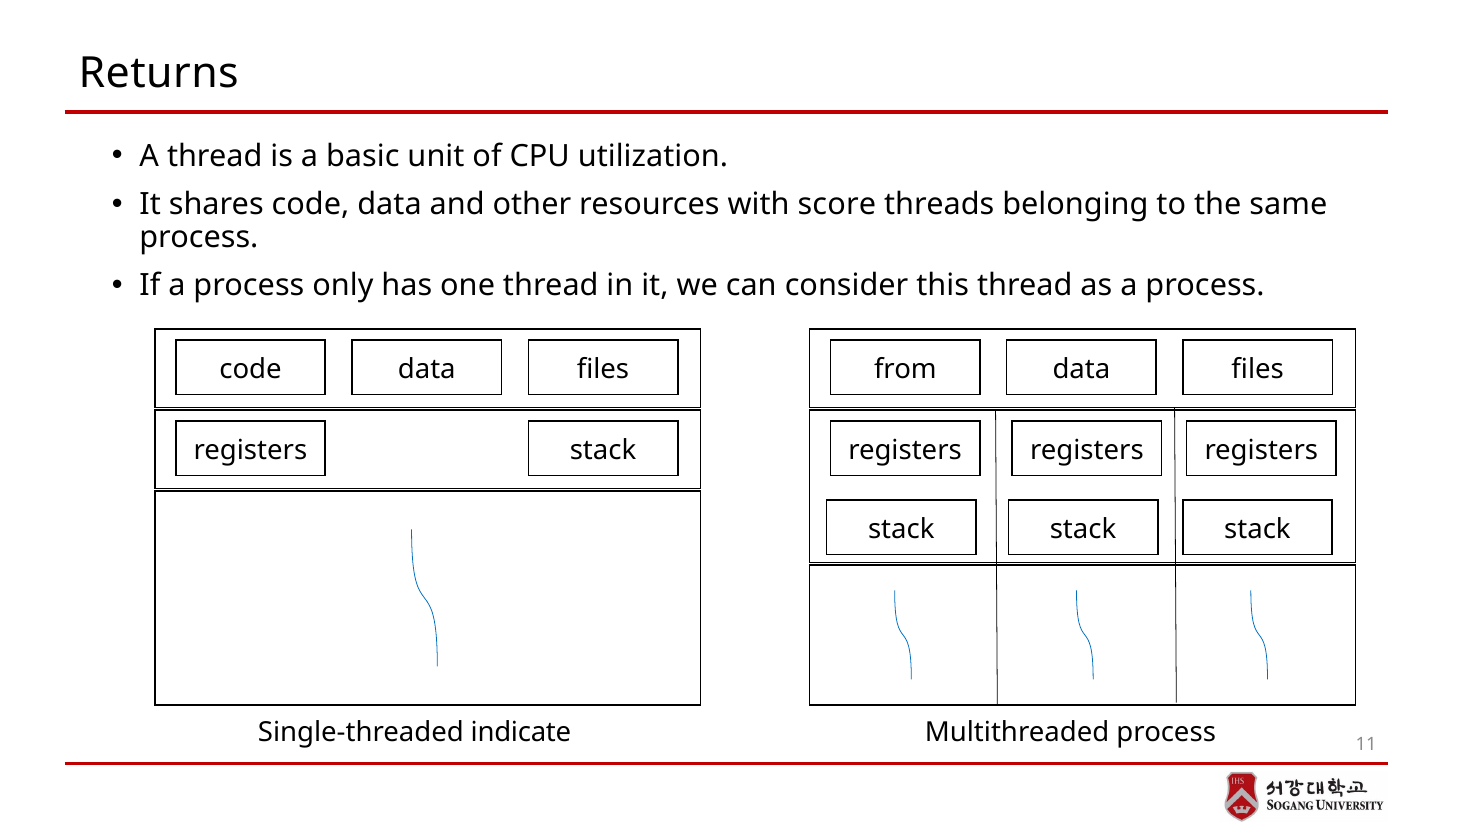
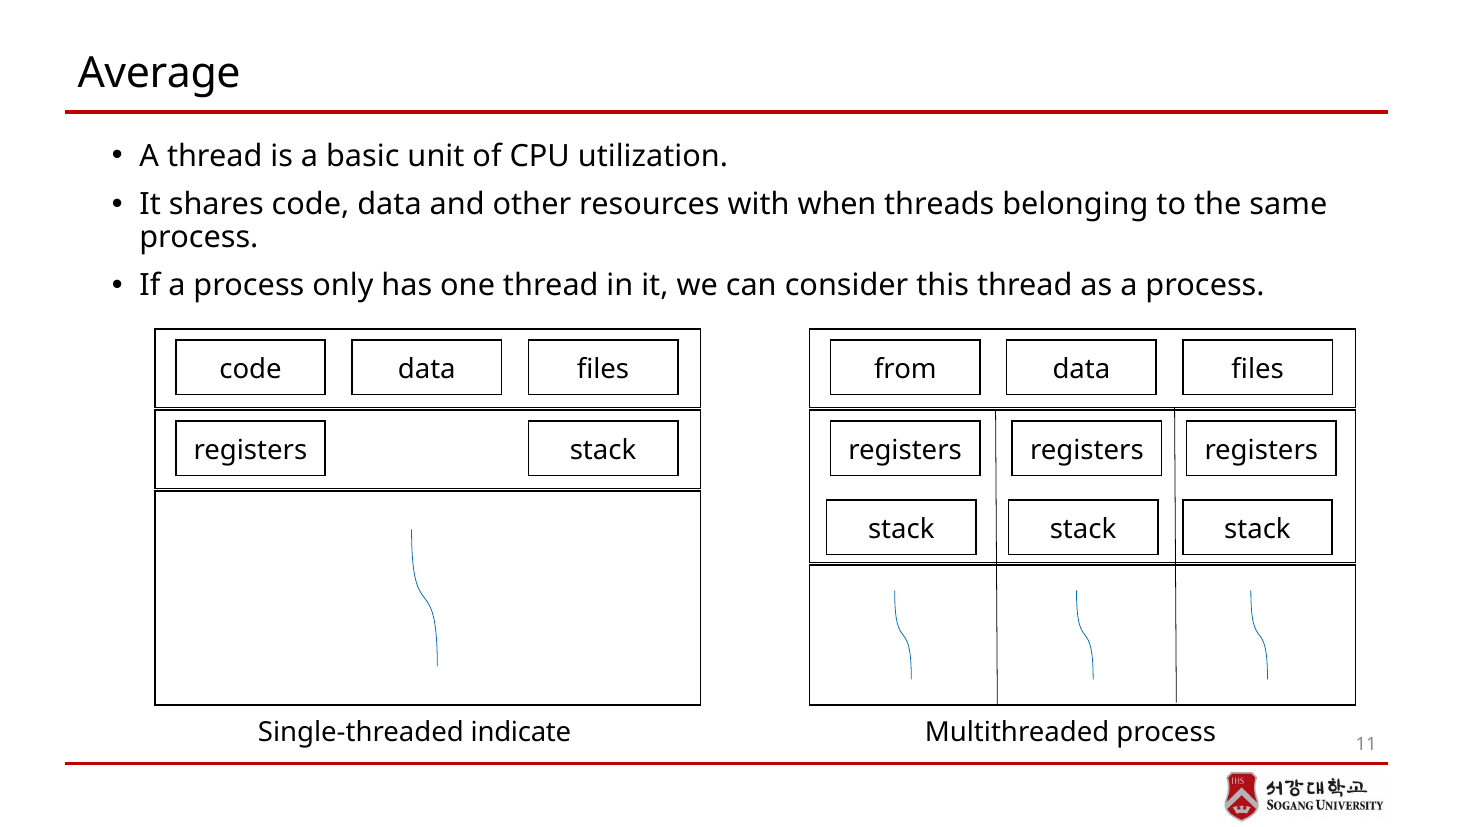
Returns: Returns -> Average (159, 73)
score: score -> when (837, 204)
